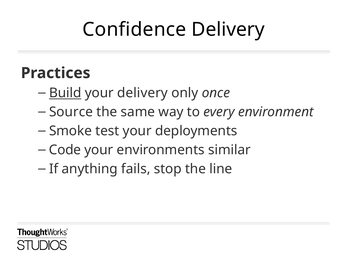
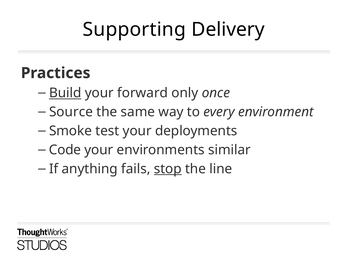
Confidence: Confidence -> Supporting (134, 29)
your delivery: delivery -> forward (143, 93)
stop underline: none -> present (168, 168)
